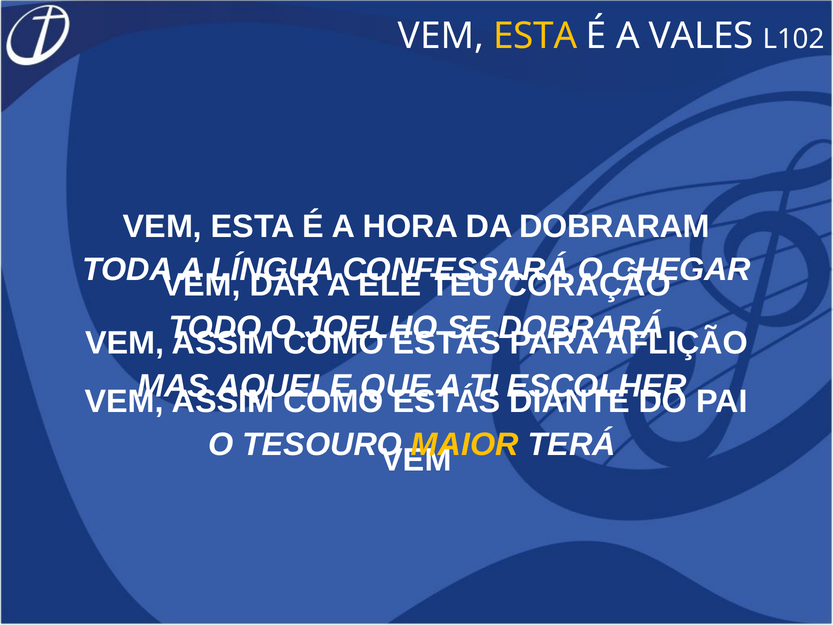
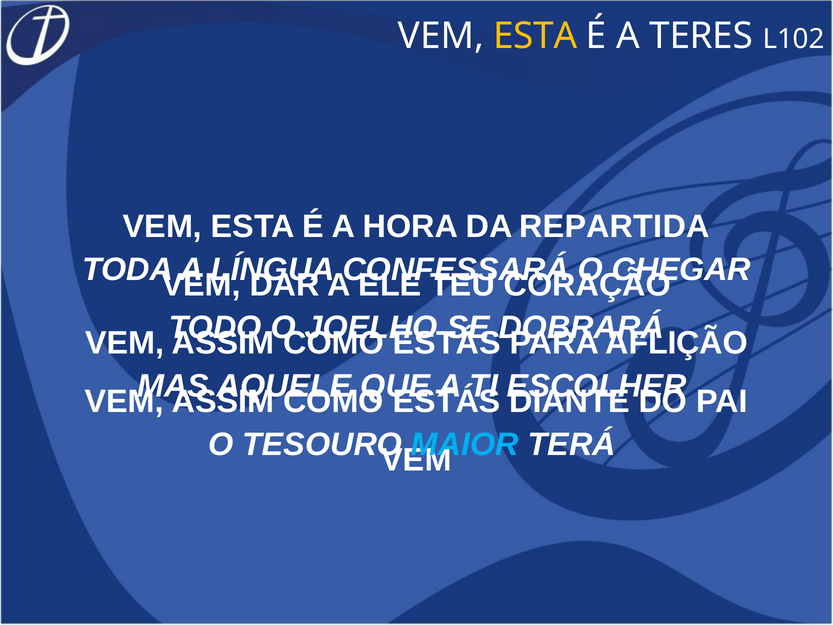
VALES: VALES -> TERES (701, 36)
DOBRARAM: DOBRARAM -> REPARTIDA (614, 226)
MAIOR colour: yellow -> light blue (465, 444)
